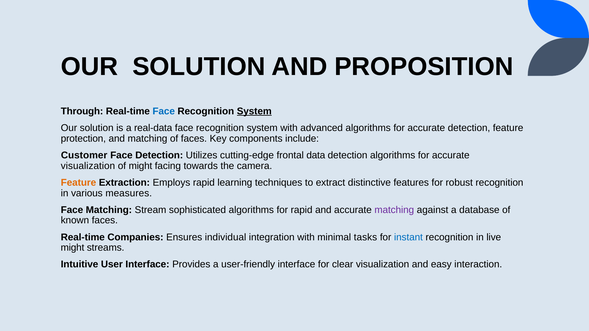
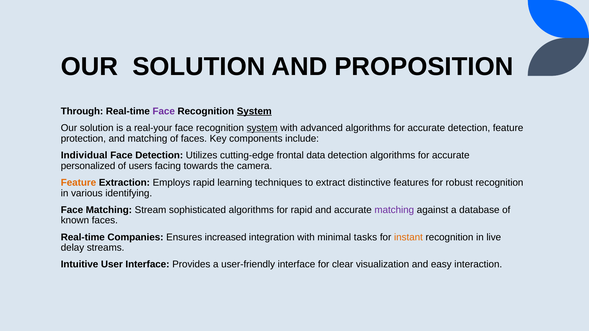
Face colour: blue -> purple (164, 111)
real-data: real-data -> real-your (153, 128)
system underline: none -> present (262, 128)
Customer: Customer -> Individual (84, 155)
visualization: visualization -> personalized (88, 166)
of might: might -> users (140, 166)
measures: measures -> identifying (129, 193)
individual: individual -> increased (226, 237)
instant colour: blue -> orange (408, 237)
might: might -> delay (72, 248)
